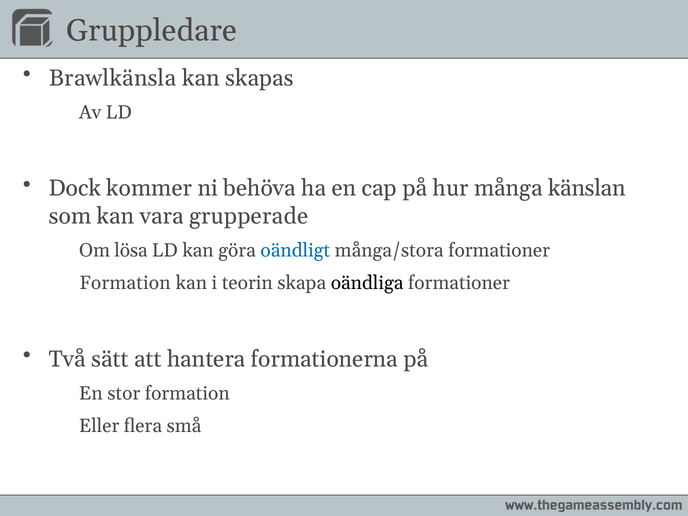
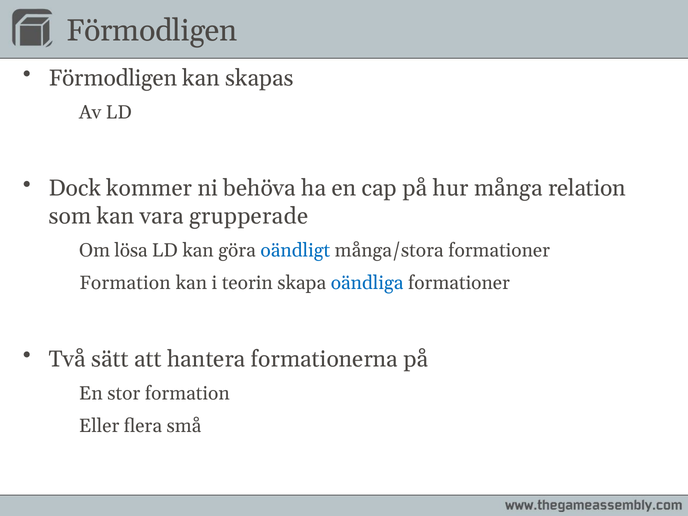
Gruppledare: Gruppledare -> Förmodligen (152, 31)
Brawlkänsla: Brawlkänsla -> Förmodligen (113, 78)
känslan: känslan -> relation (587, 188)
oändliga colour: black -> blue (367, 283)
